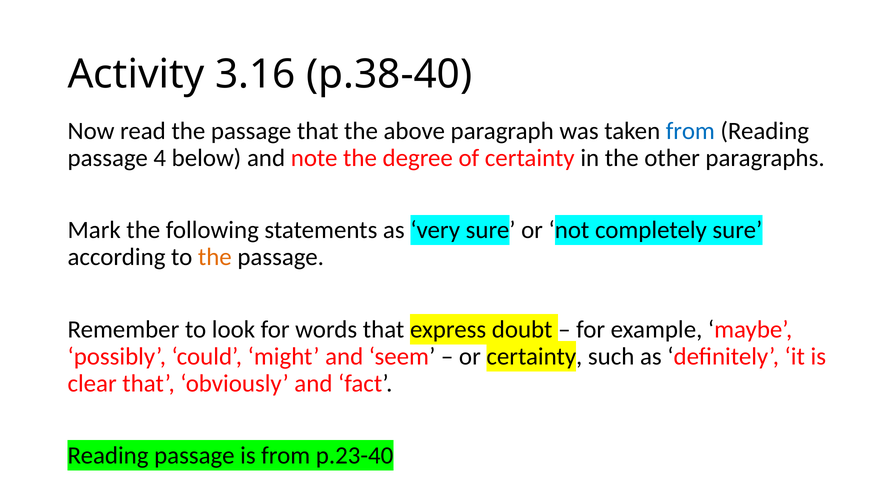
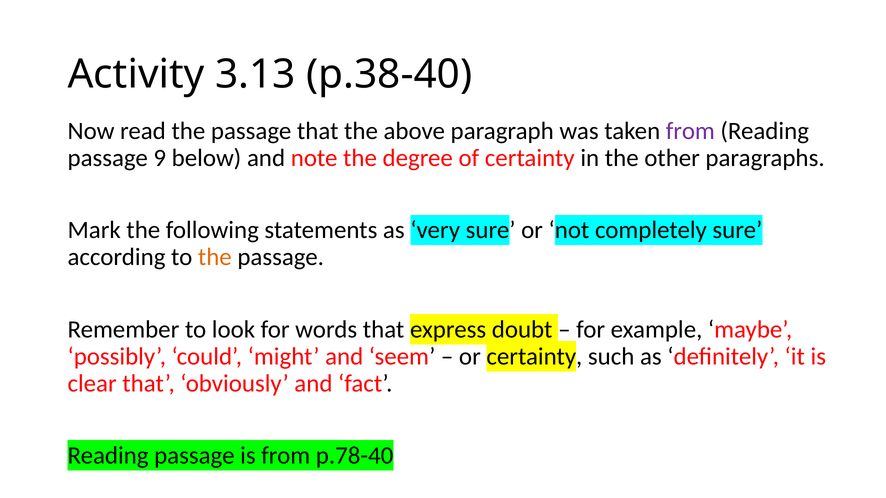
3.16: 3.16 -> 3.13 (255, 74)
from colour: blue -> purple (690, 131)
4: 4 -> 9 (160, 158)
p.23-40: p.23-40 -> p.78-40 (355, 456)
